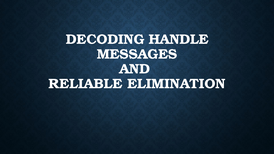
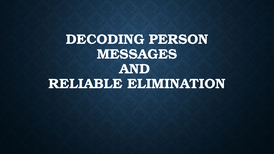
HANDLE: HANDLE -> PERSON (179, 40)
